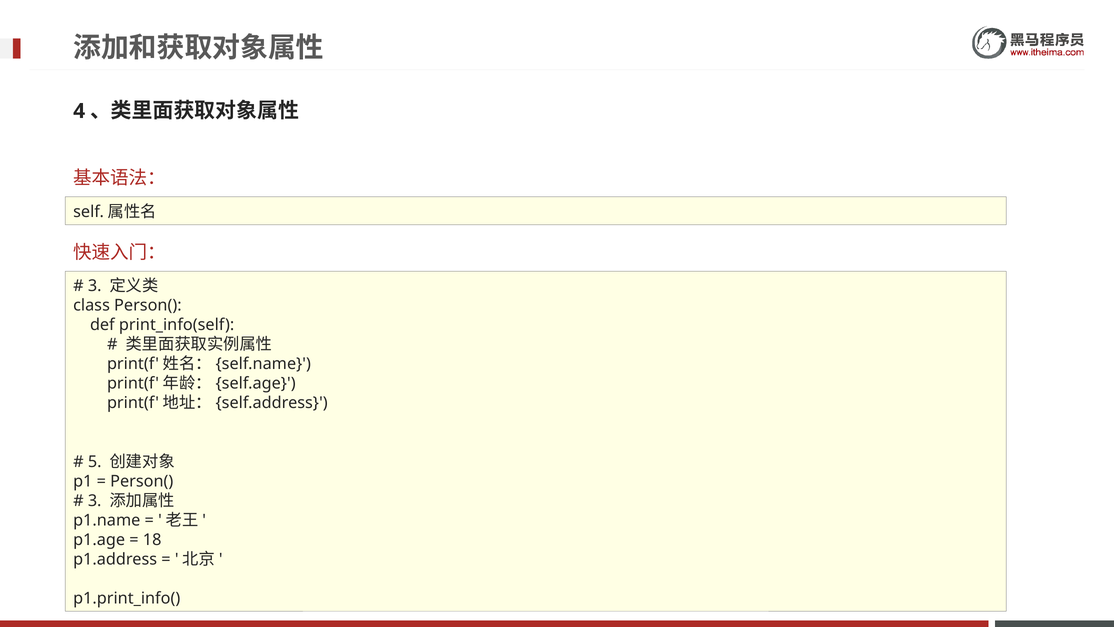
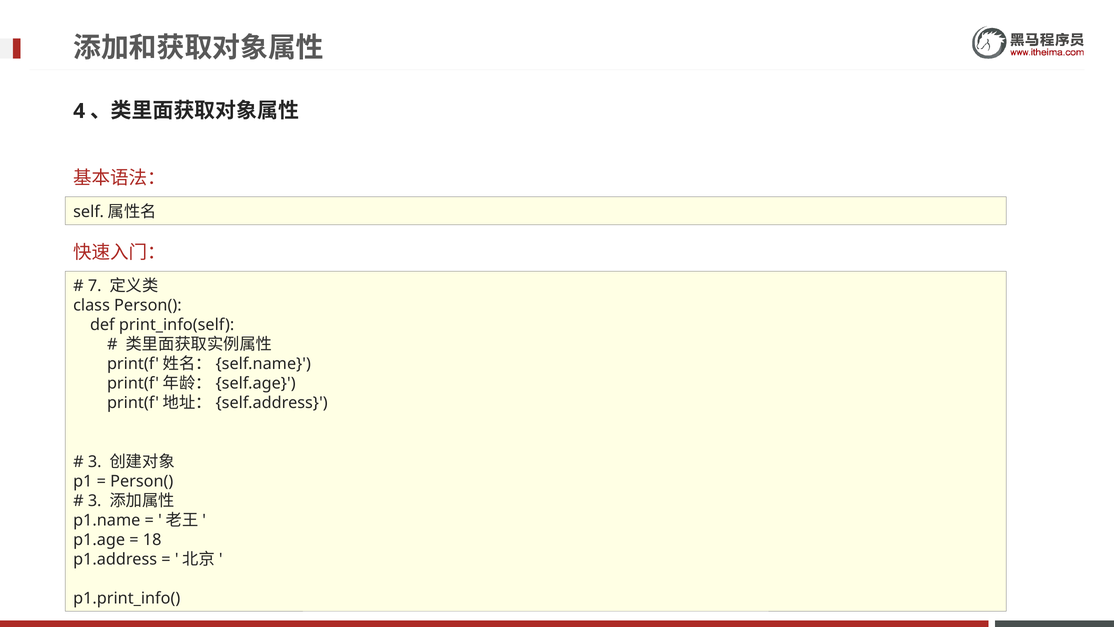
3: 3 -> 7 (95, 286)
5: 5 -> 3 (95, 461)
